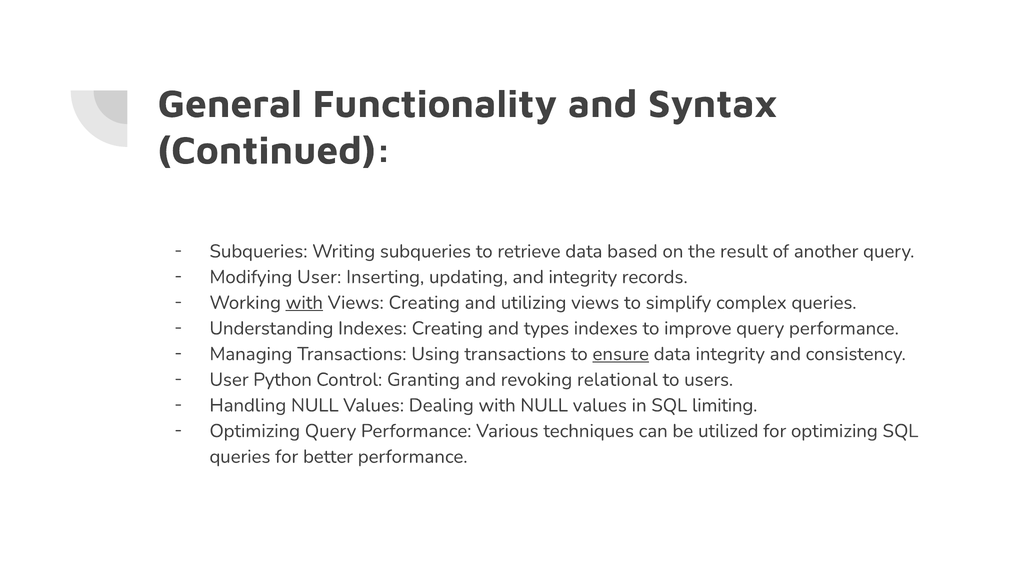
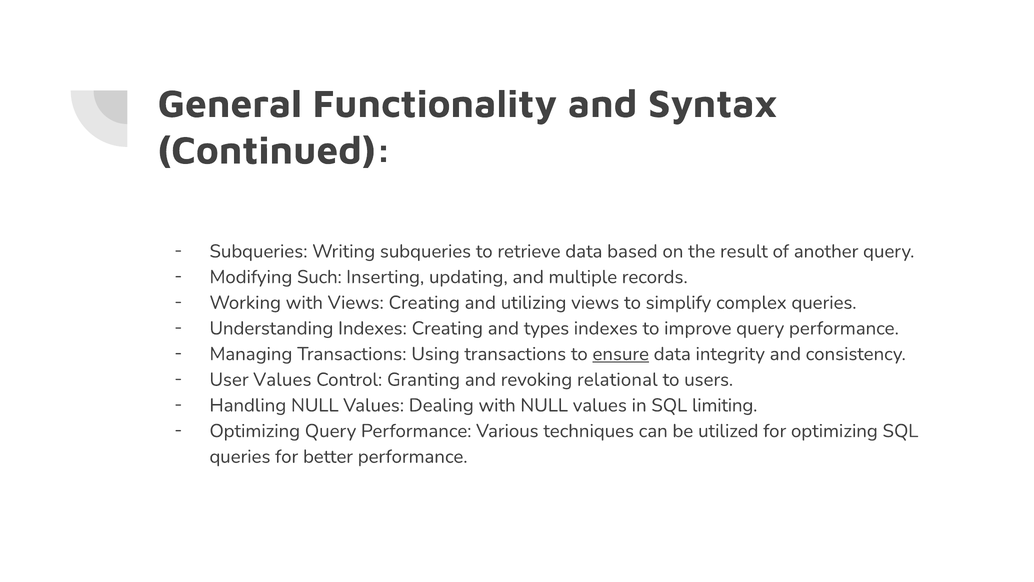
Modifying User: User -> Such (319, 277)
and integrity: integrity -> multiple (583, 277)
with underline: present -> none (304, 302)
User Python: Python -> Values (282, 379)
